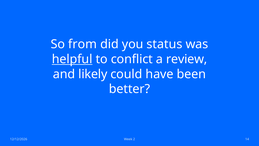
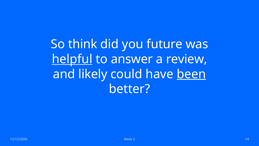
from: from -> think (83, 44)
status: status -> future (165, 44)
conflict: conflict -> answer (132, 59)
been underline: none -> present (191, 74)
